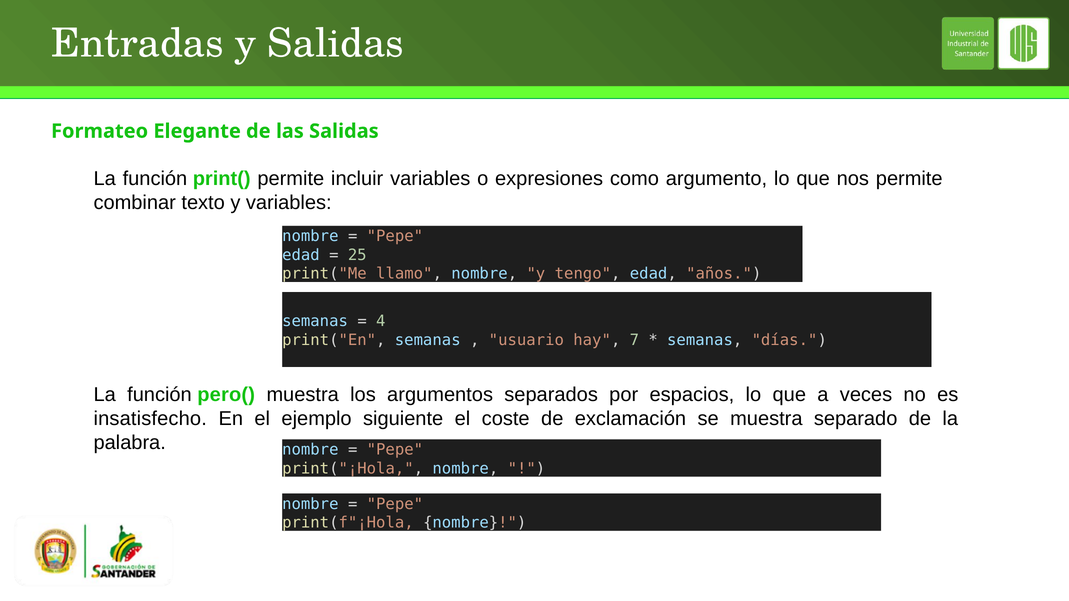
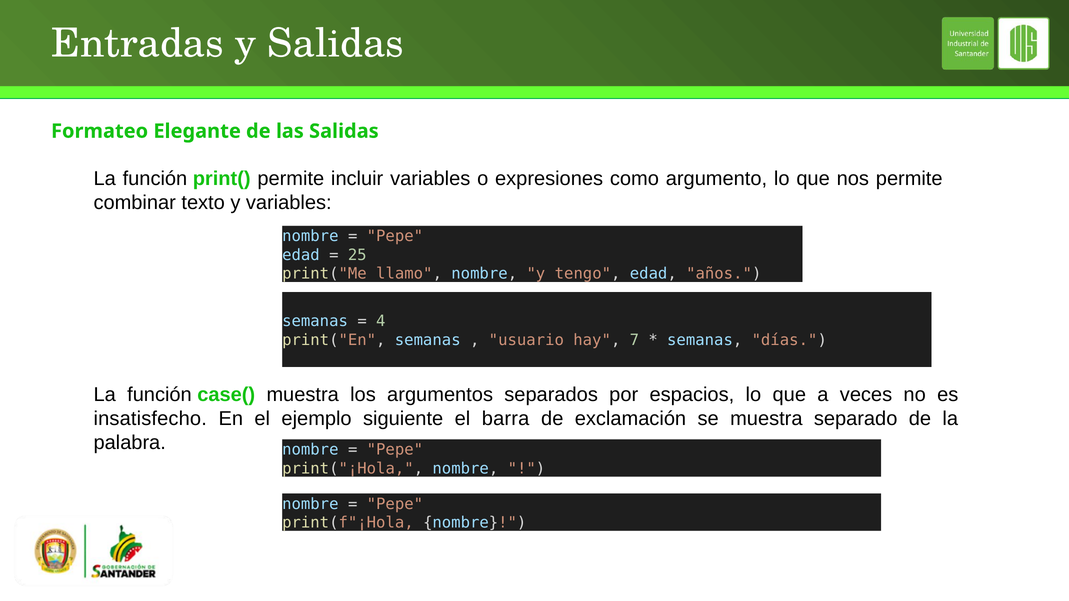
pero(: pero( -> case( (226, 395)
coste: coste -> barra (506, 419)
